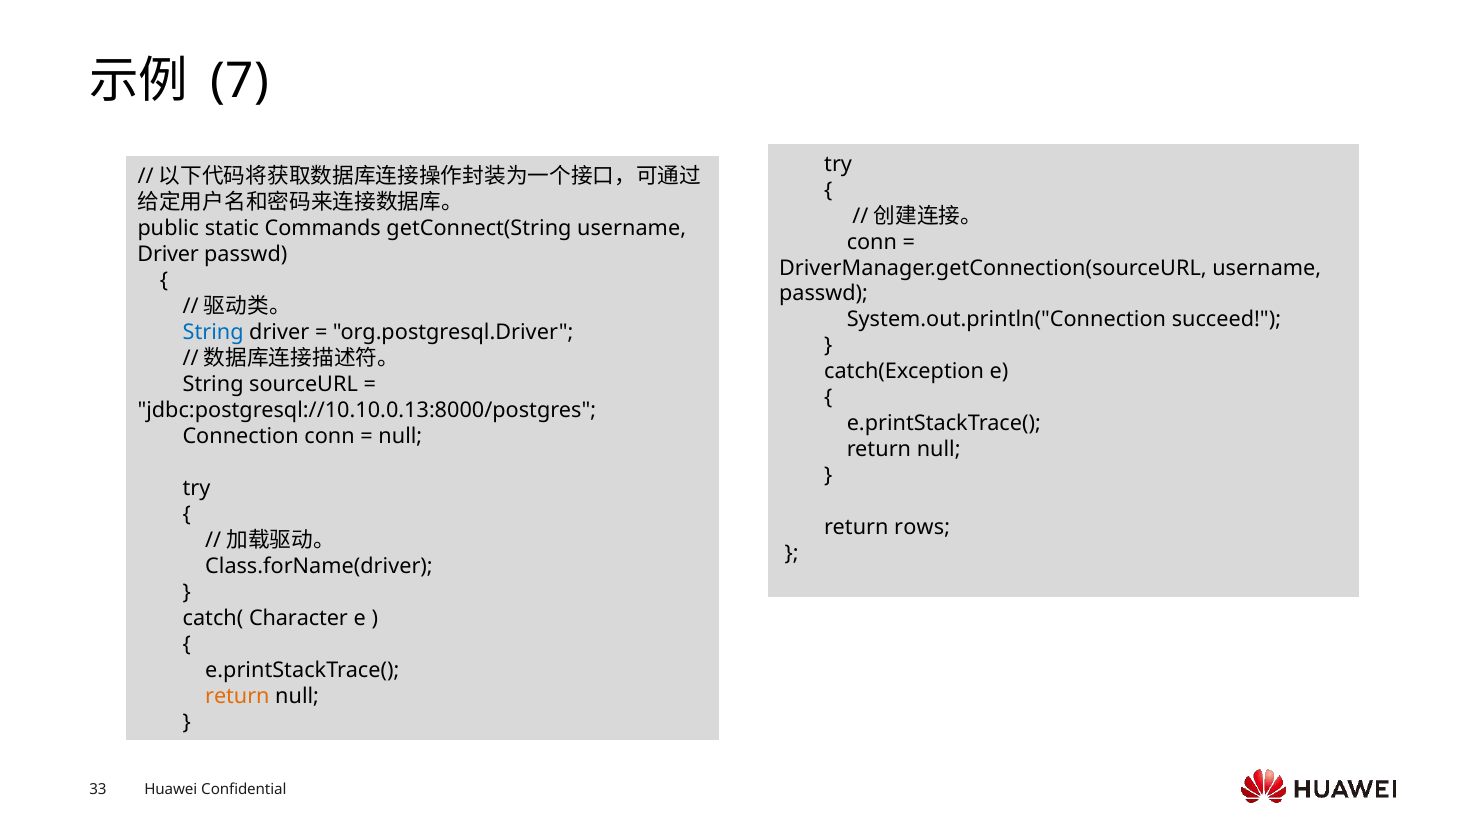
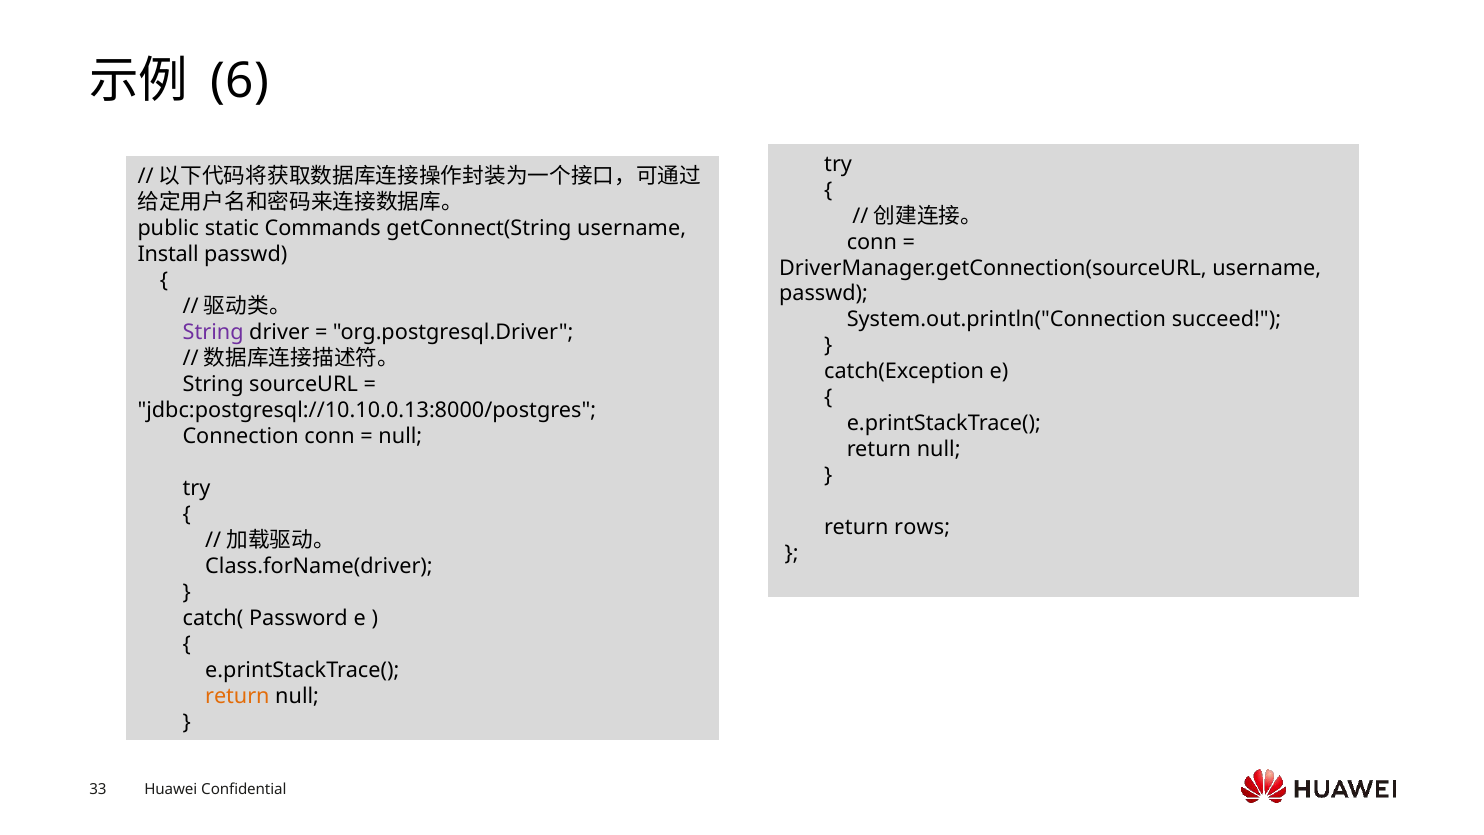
7: 7 -> 6 (240, 81)
Driver: Driver -> Install (168, 254)
String colour: blue -> purple (213, 332)
Character: Character -> Password (298, 618)
